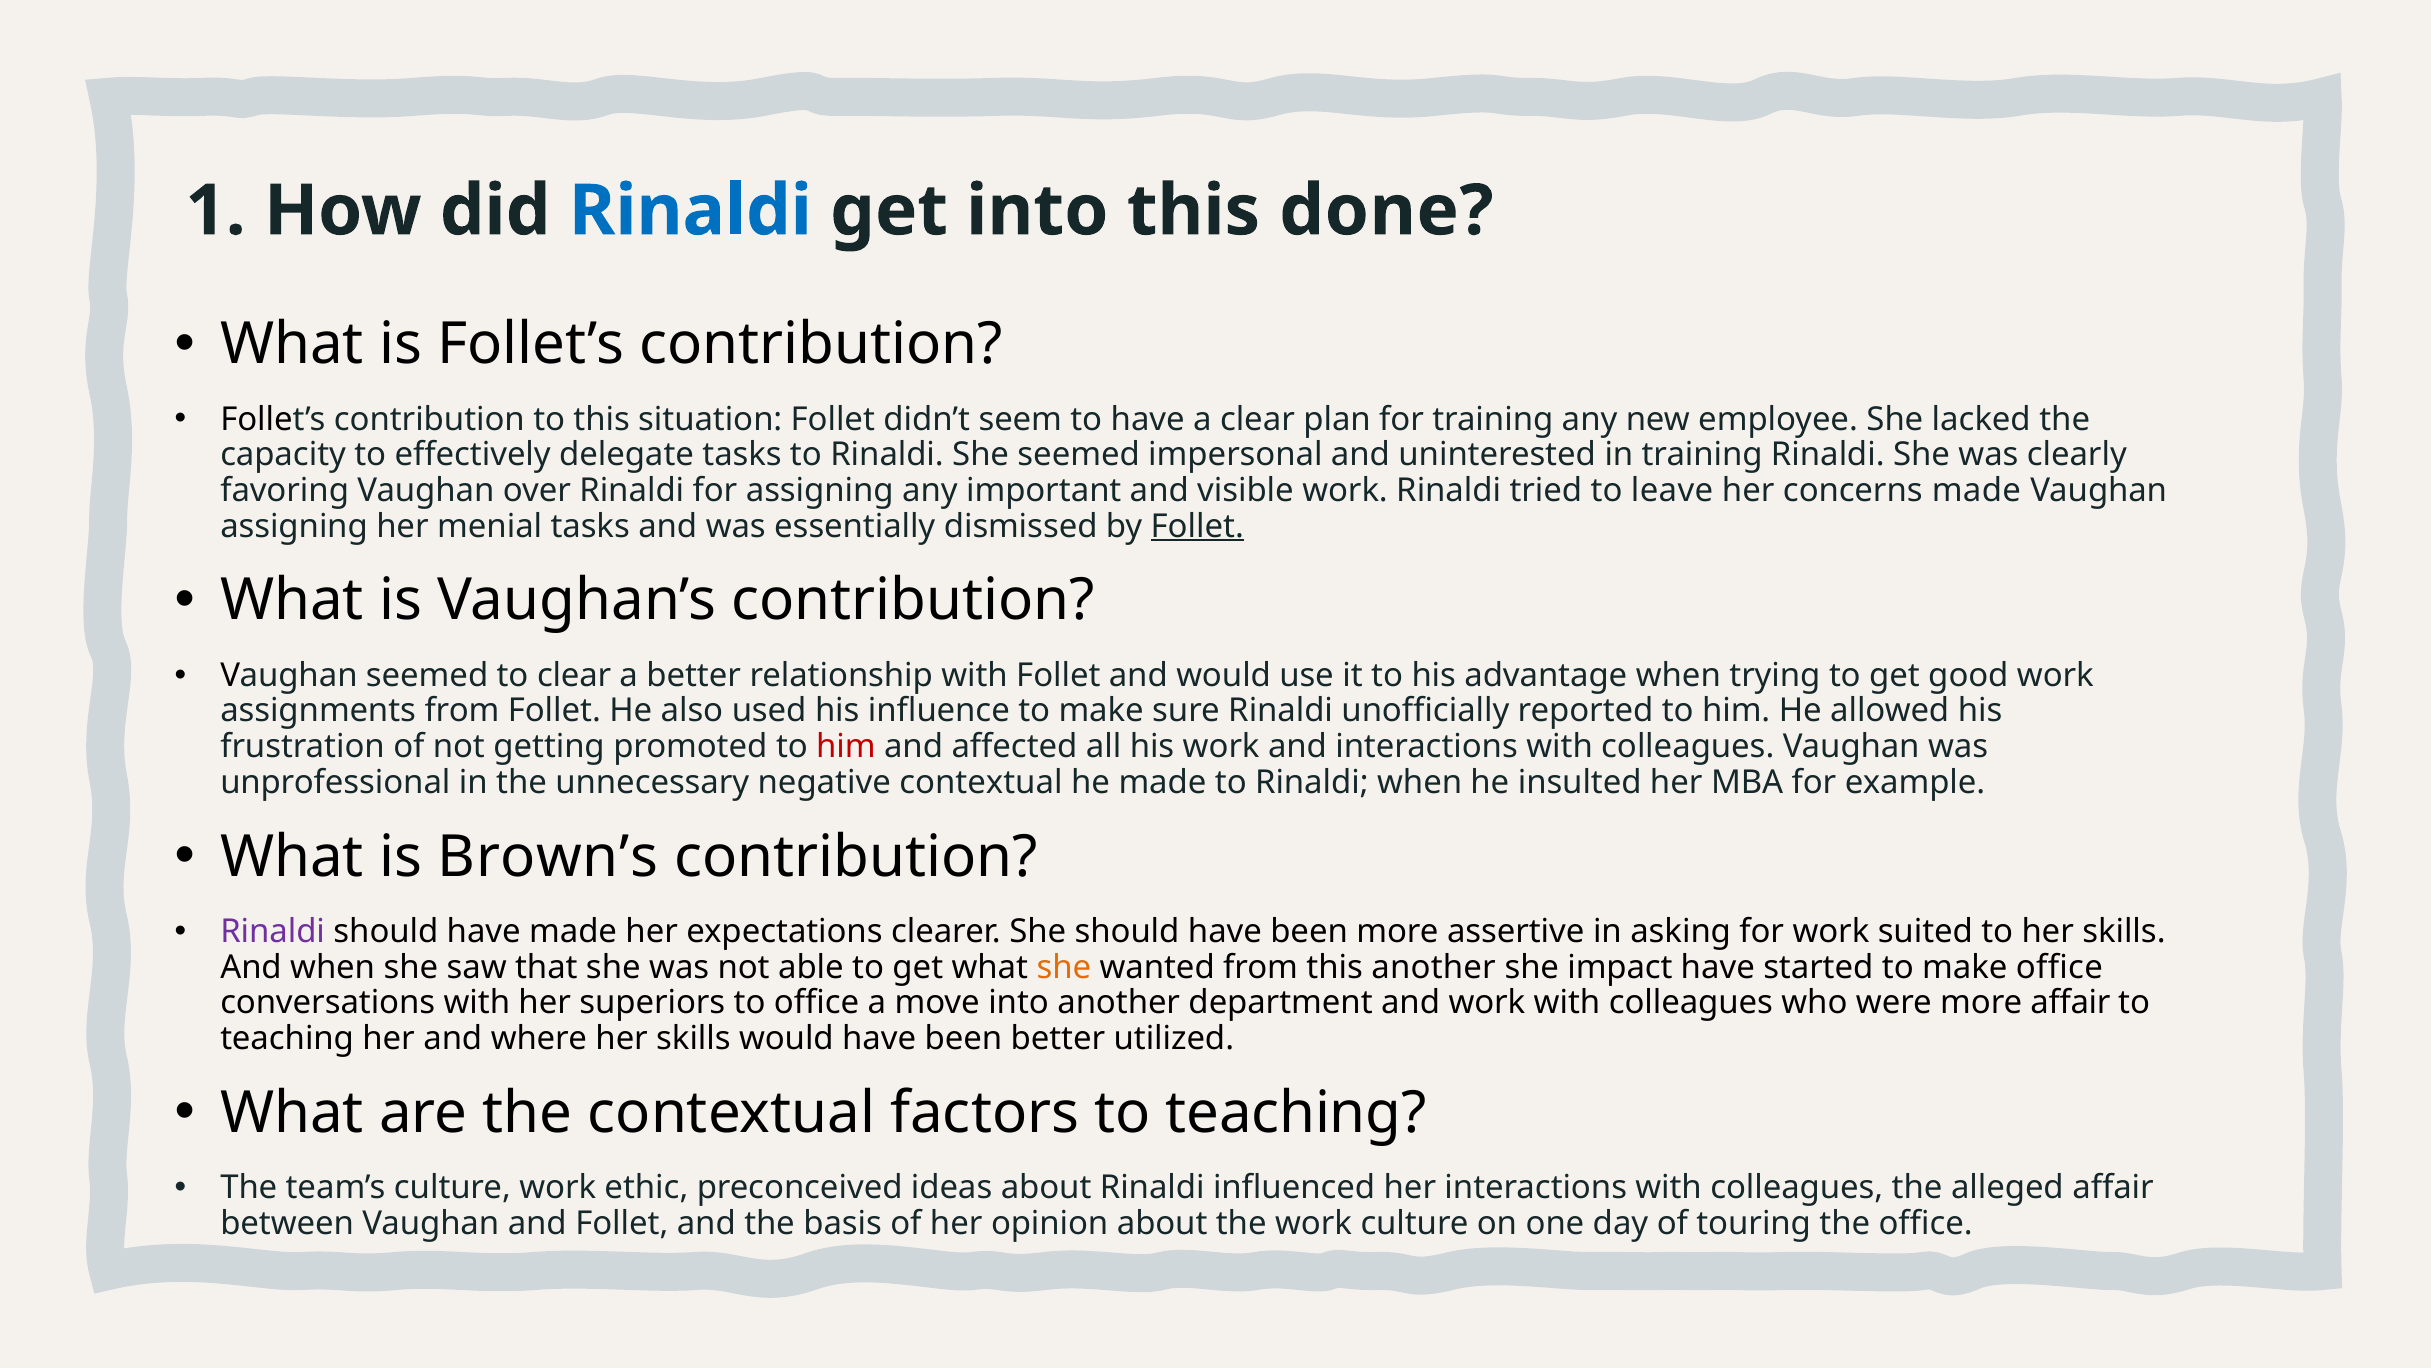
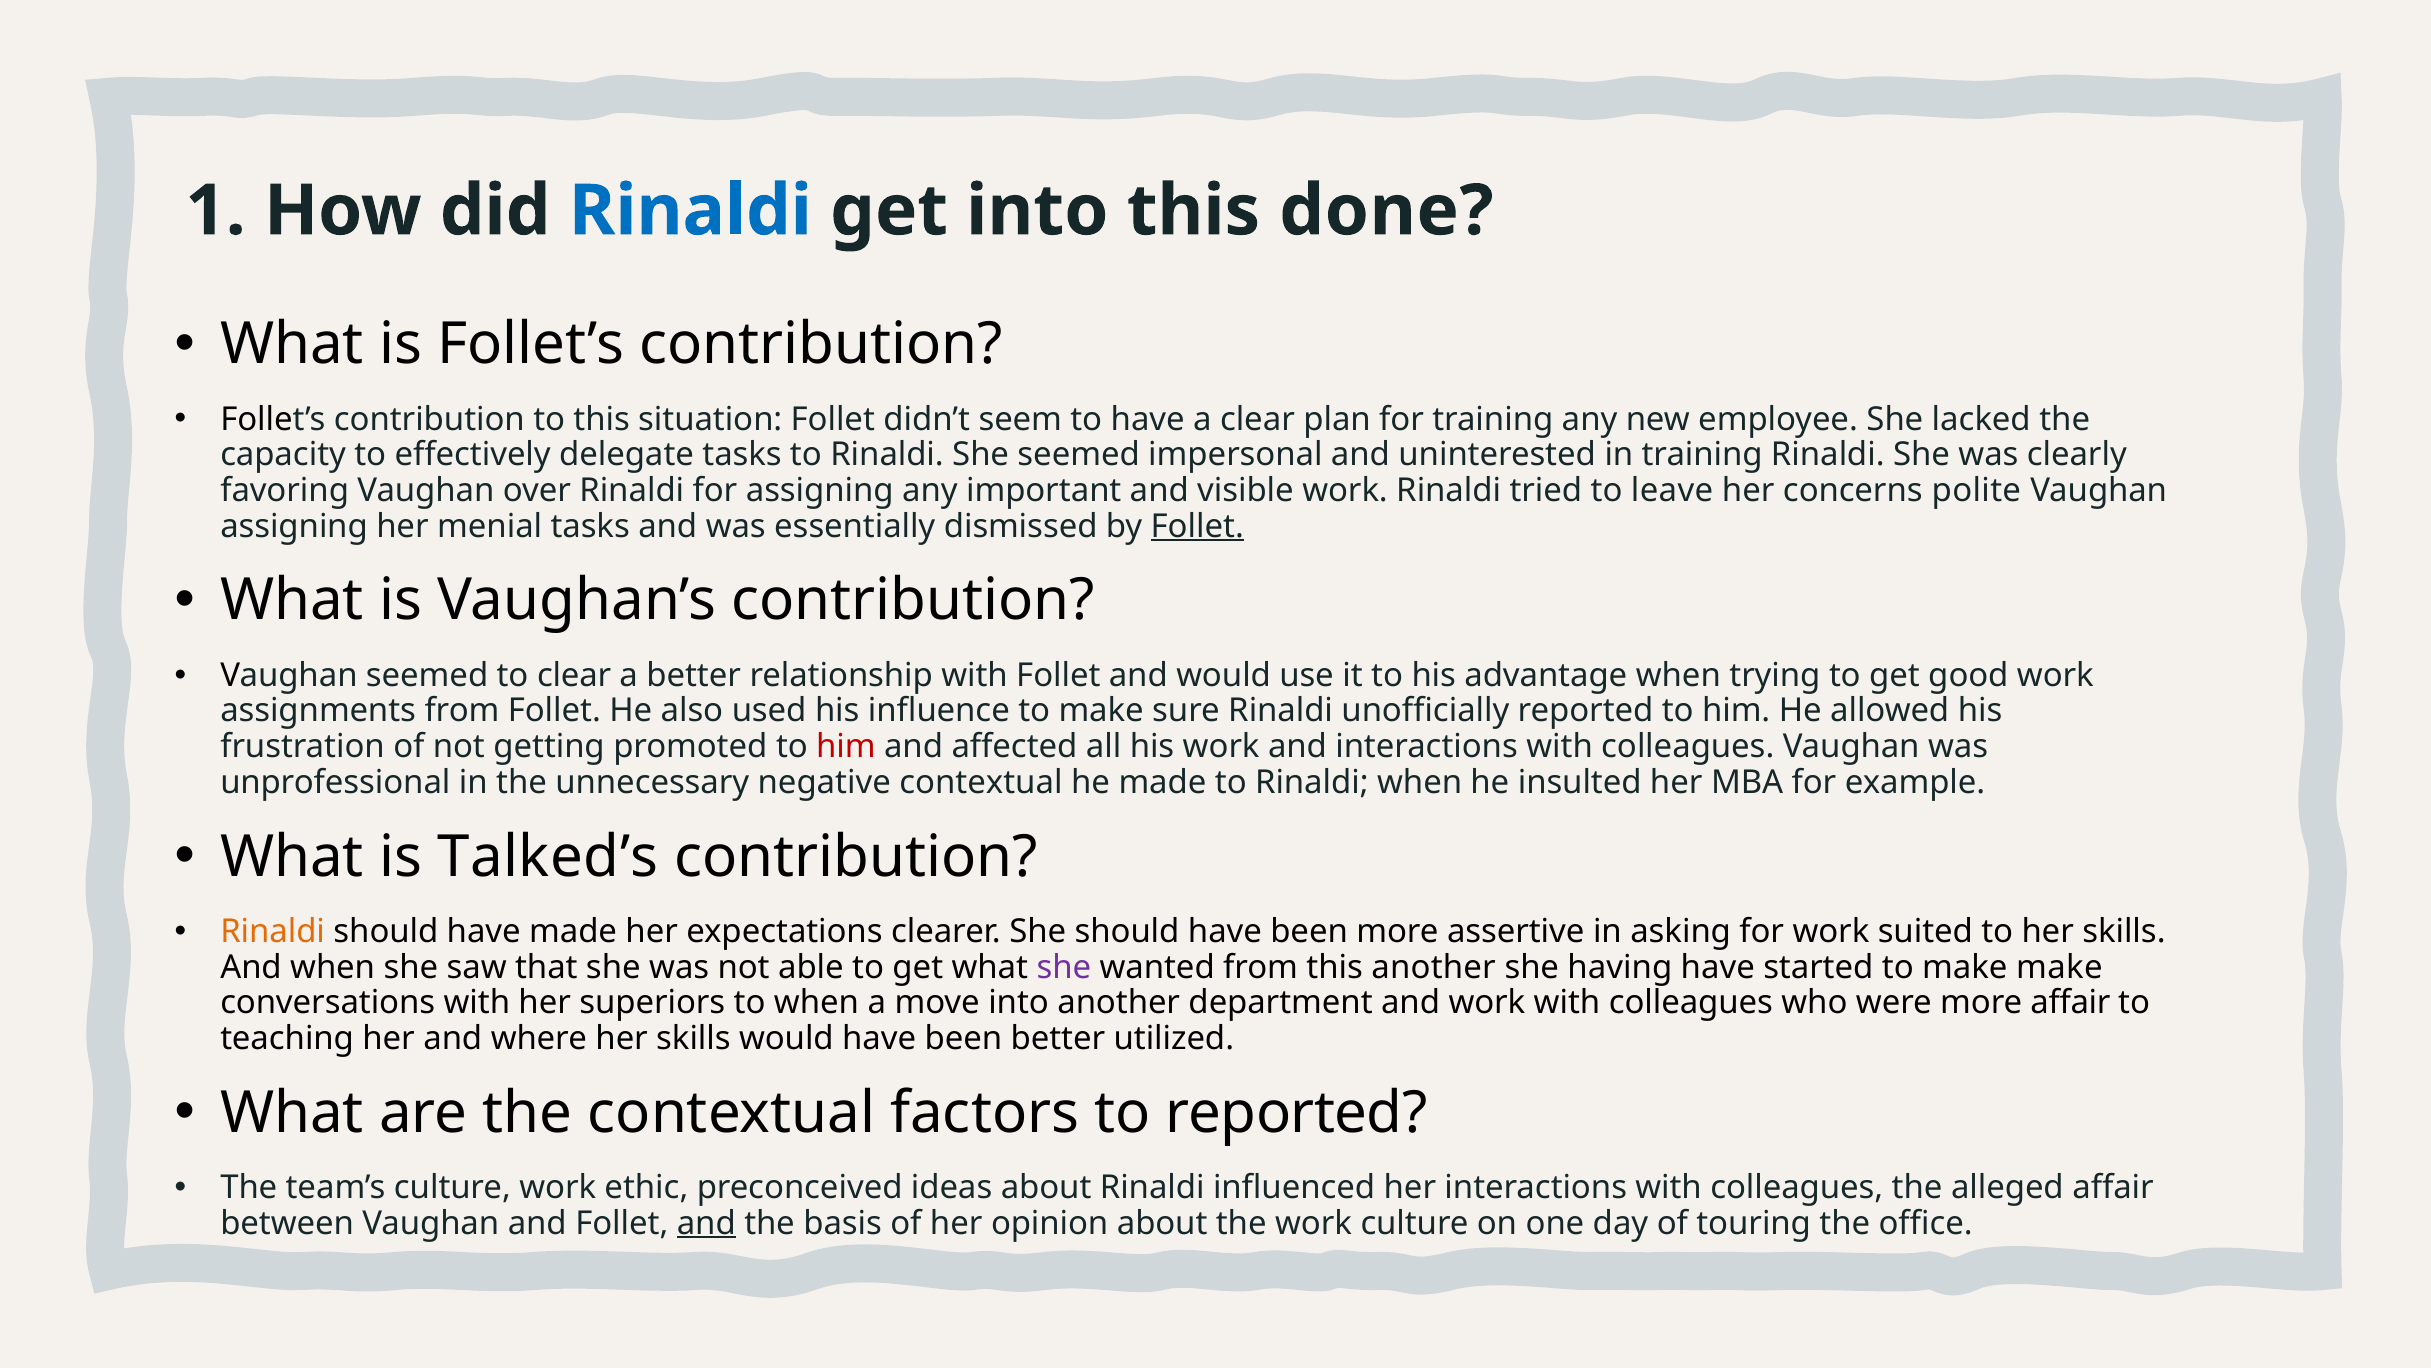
concerns made: made -> polite (1976, 490)
Brown’s: Brown’s -> Talked’s (548, 856)
Rinaldi colour: purple -> orange (273, 931)
she colour: orange -> purple (1064, 967)
impact: impact -> having (1620, 967)
make office: office -> make (2059, 967)
to office: office -> when (816, 1002)
factors to teaching: teaching -> reported (1296, 1112)
and underline: none -> present (706, 1223)
